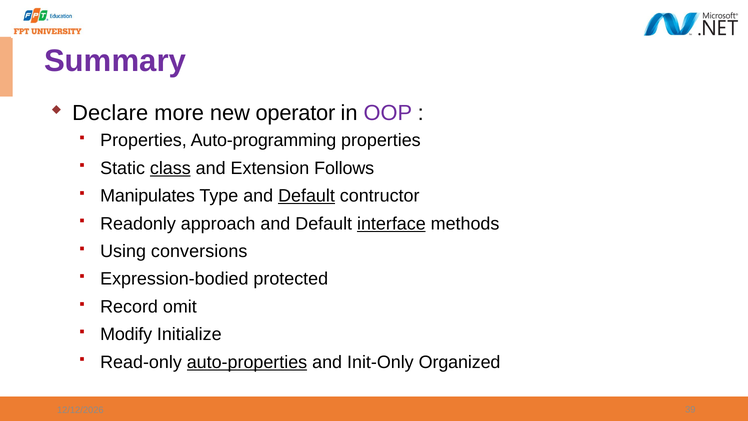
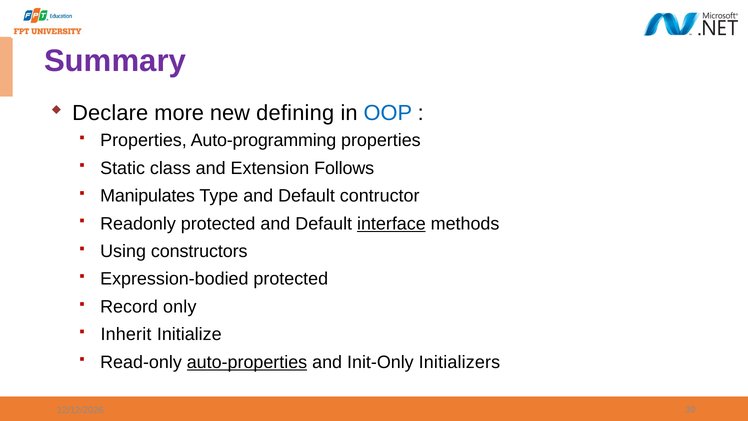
operator: operator -> defining (295, 113)
OOP colour: purple -> blue (388, 113)
class underline: present -> none (170, 168)
Default underline: present -> none (307, 196)
Readonly approach: approach -> protected (218, 223)
conversions: conversions -> constructors (199, 251)
omit: omit -> only (180, 307)
Modify: Modify -> Inherit (126, 334)
Organized: Organized -> Initializers (459, 362)
